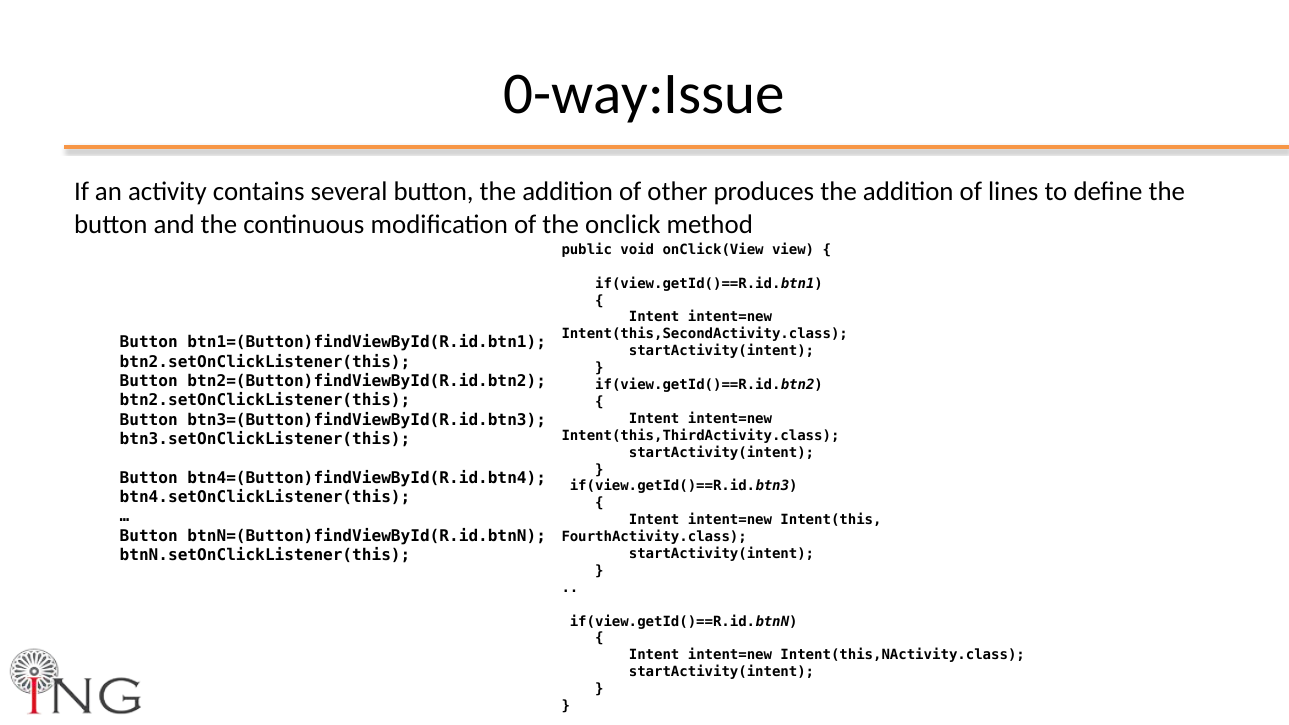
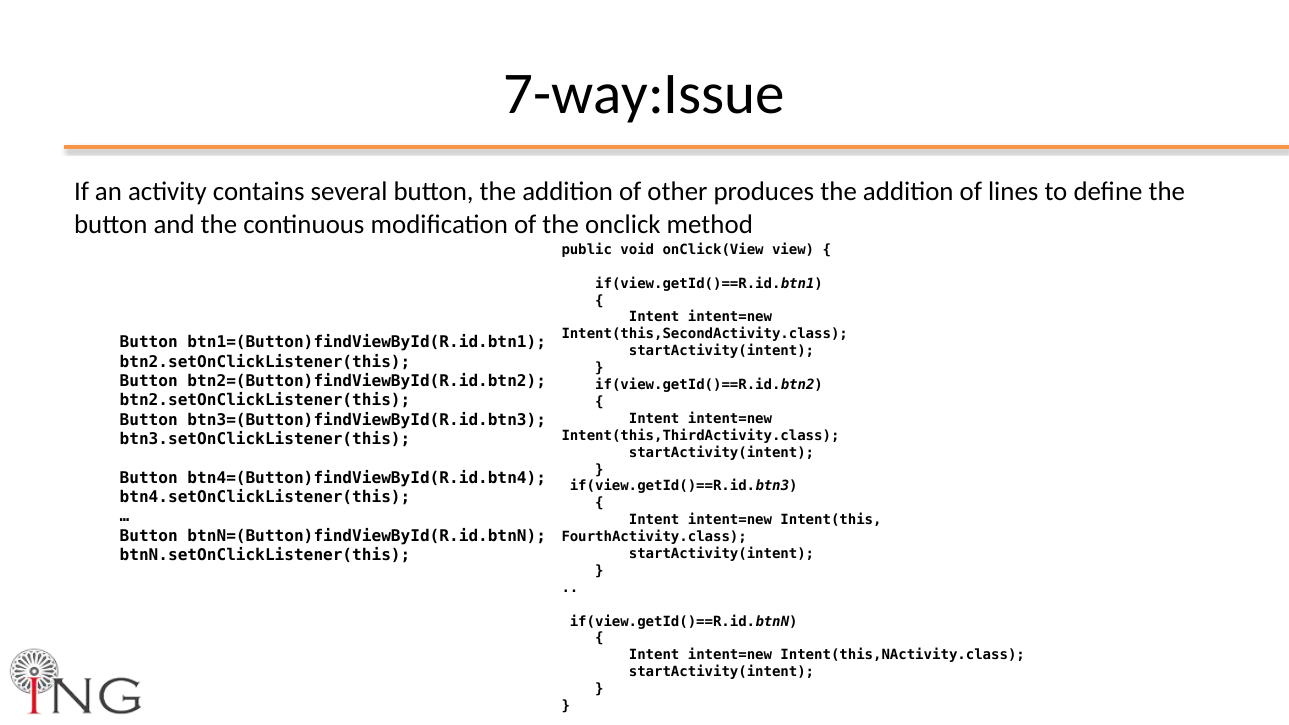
0-way:Issue: 0-way:Issue -> 7-way:Issue (644, 94)
